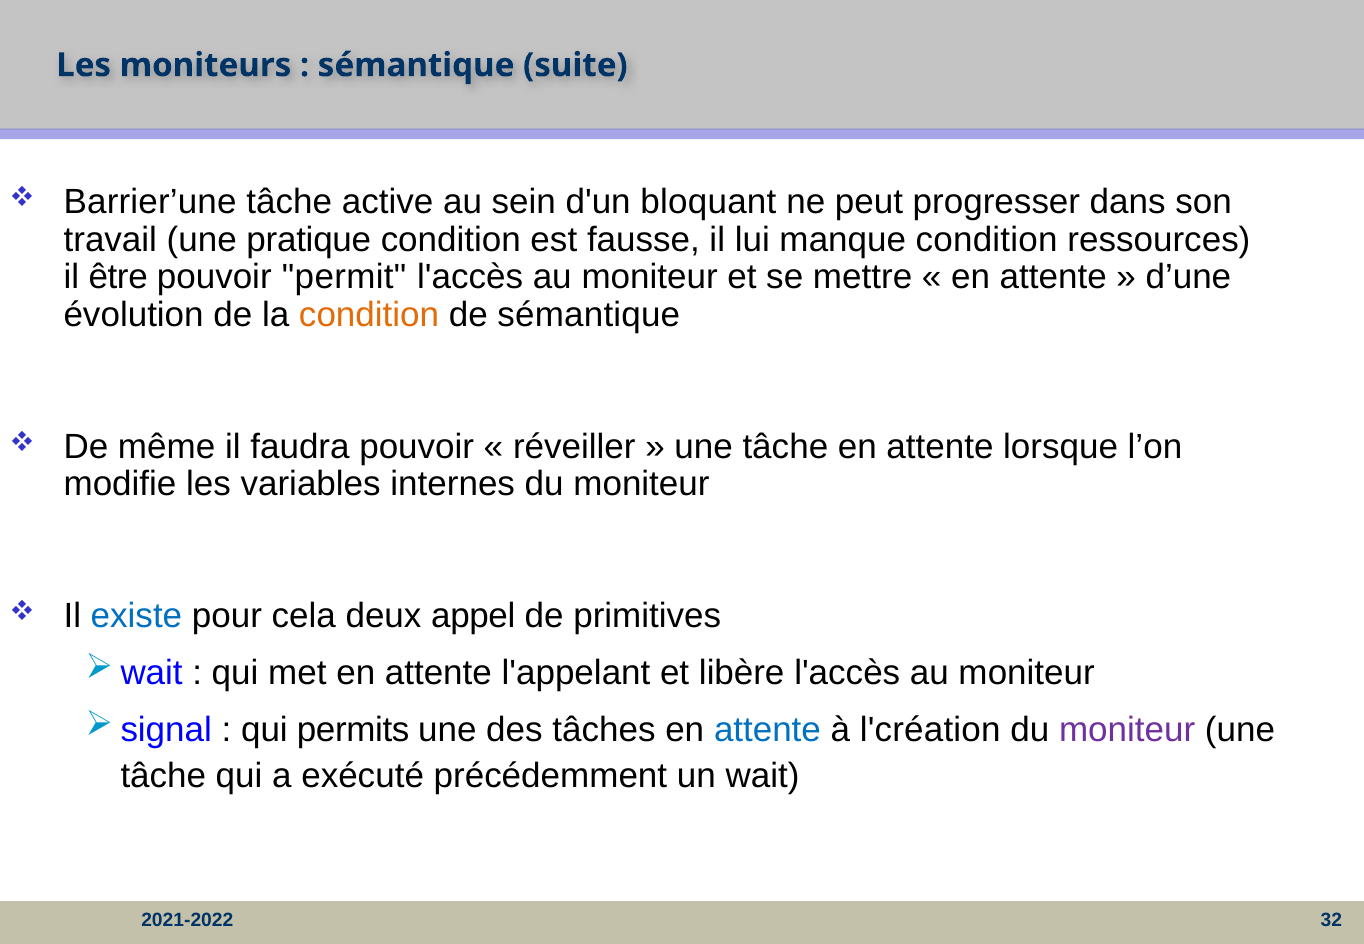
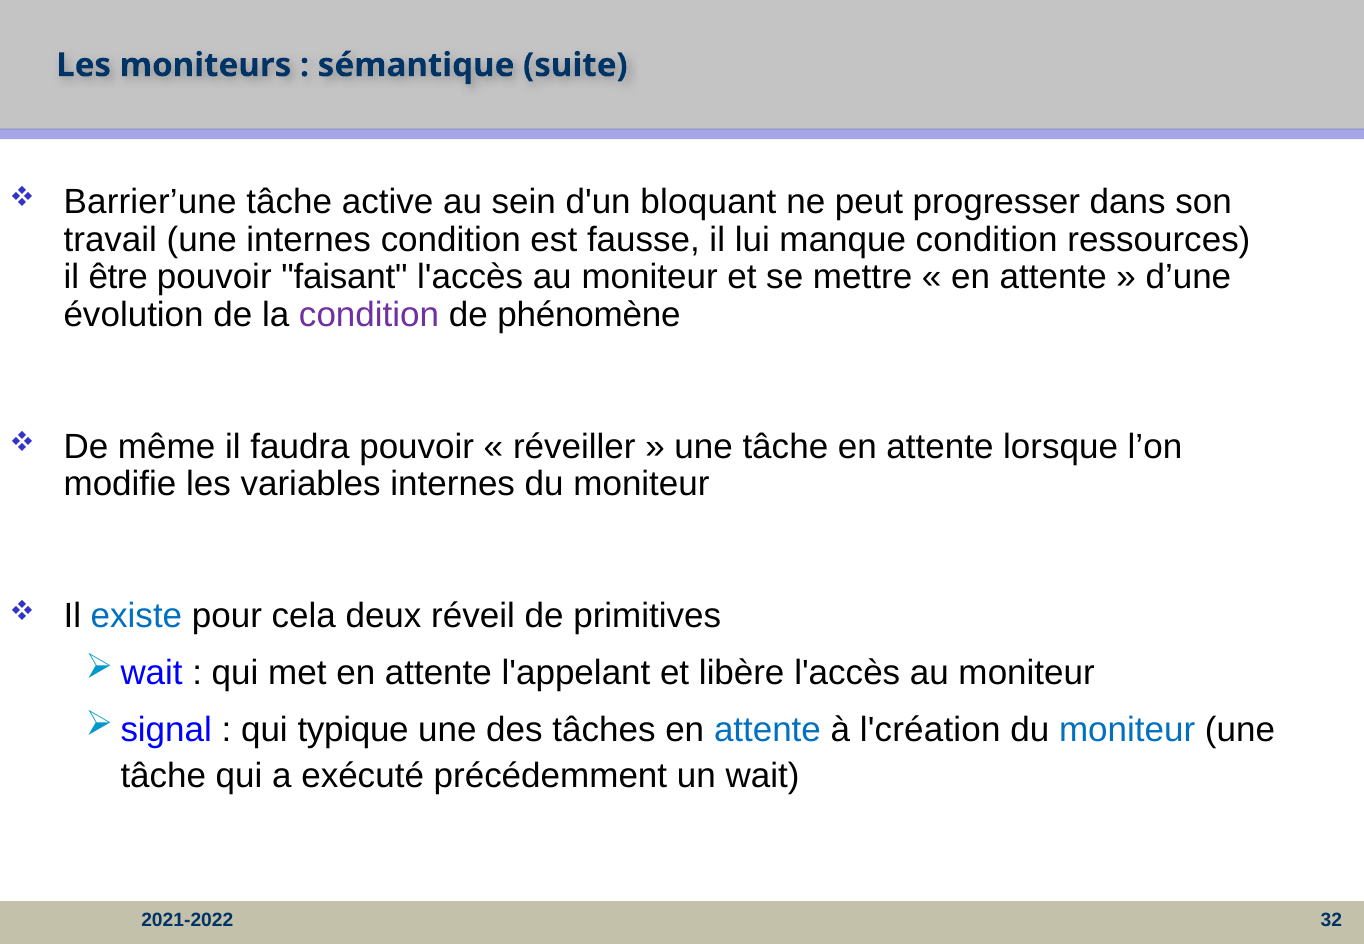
une pratique: pratique -> internes (309, 240)
permit: permit -> faisant (344, 277)
condition colour: orange -> purple (369, 315)
de sémantique: sémantique -> phénomène (589, 315)
appel: appel -> réveil (473, 616)
permits: permits -> typique (353, 730)
moniteur colour: purple -> blue (1127, 730)
